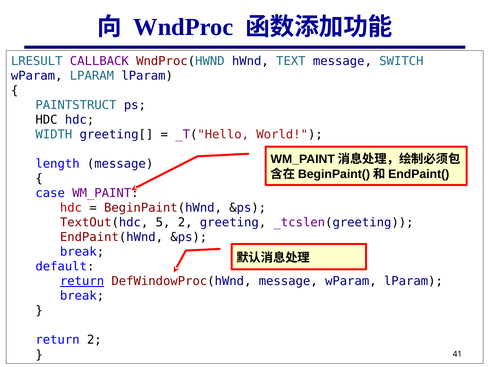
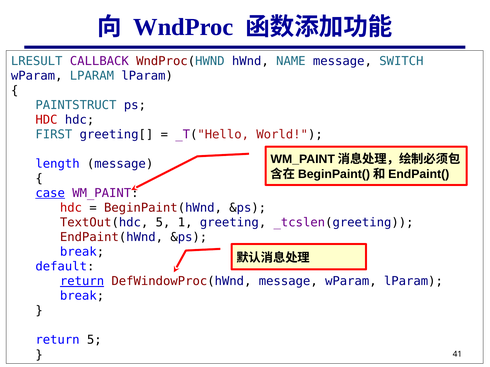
TEXT: TEXT -> NAME (291, 61)
HDC colour: black -> red (46, 120)
WIDTH: WIDTH -> FIRST (54, 135)
case underline: none -> present (50, 193)
5 2: 2 -> 1 (185, 223)
return 2: 2 -> 5 (94, 340)
